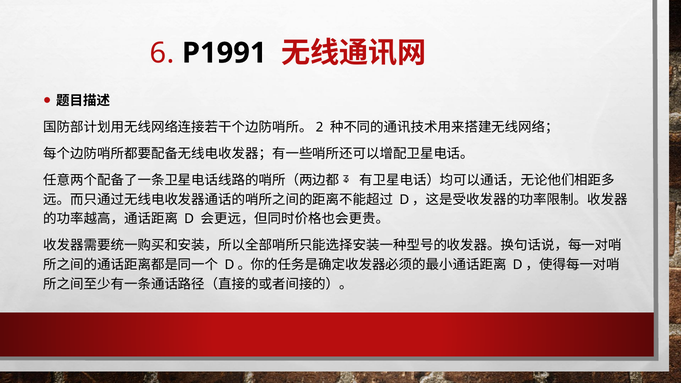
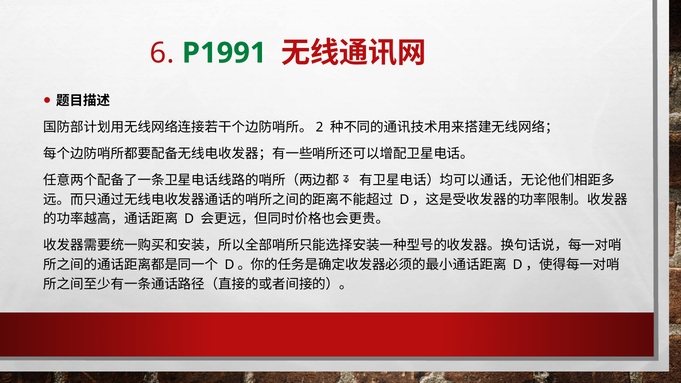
P1991 colour: black -> green (224, 53)
